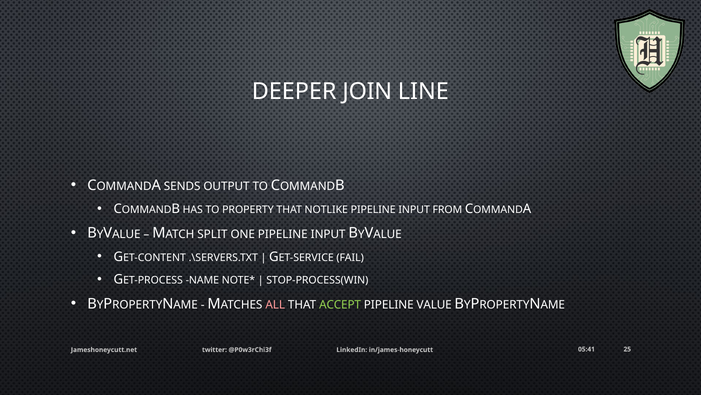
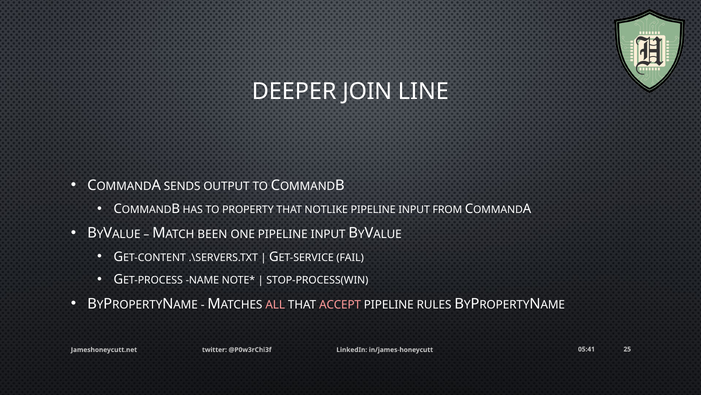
SPLIT: SPLIT -> BEEN (212, 234)
ACCEPT colour: light green -> pink (340, 304)
VALUE: VALUE -> RULES (434, 304)
